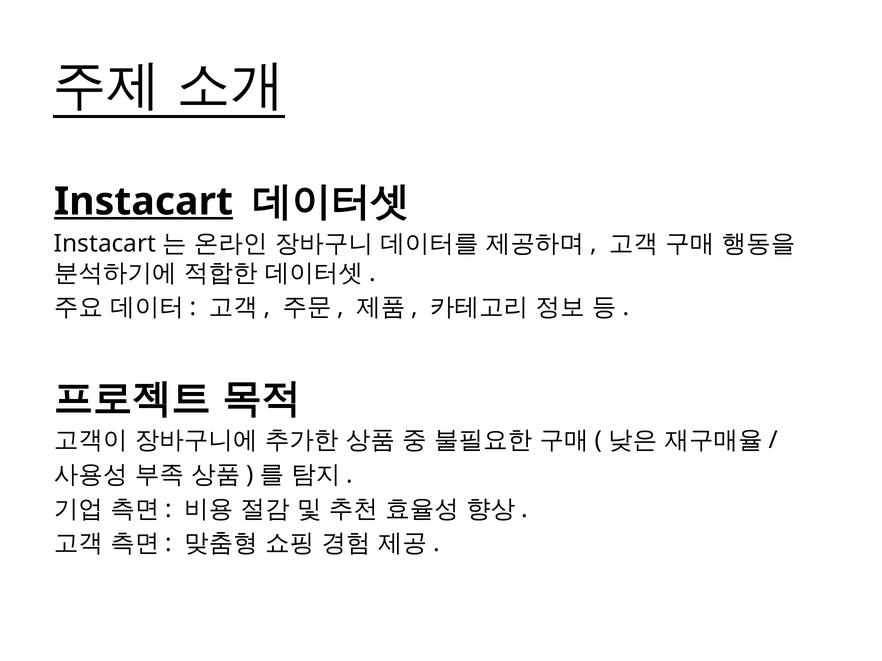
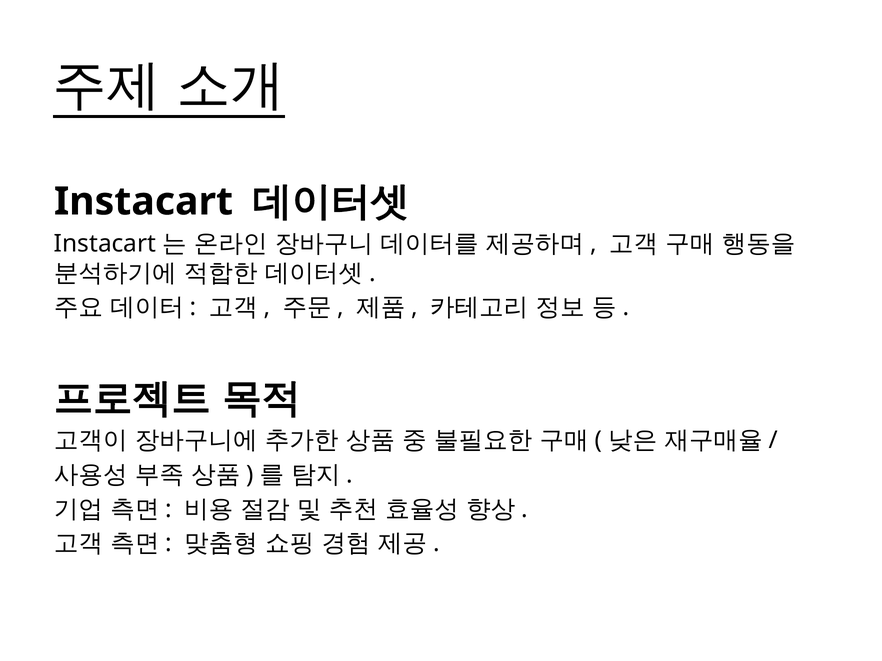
Instacart underline: present -> none (143, 202)
